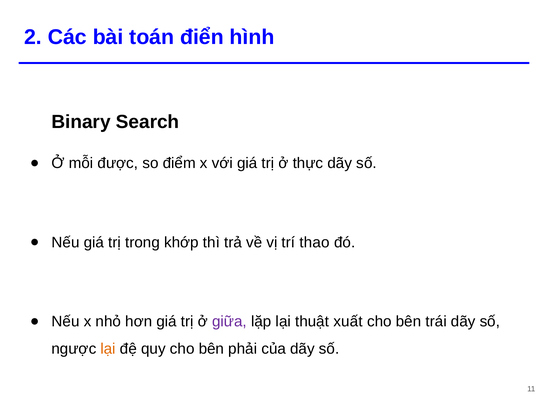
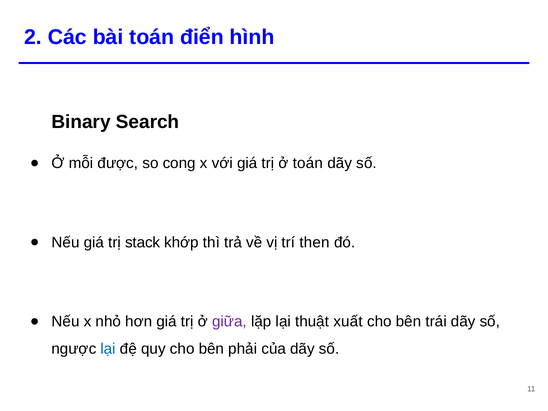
điểm: điểm -> cong (179, 163)
ở thực: thực -> toán (308, 163)
trong: trong -> stack (143, 242)
thao: thao -> then (315, 242)
lại colour: orange -> blue (108, 349)
